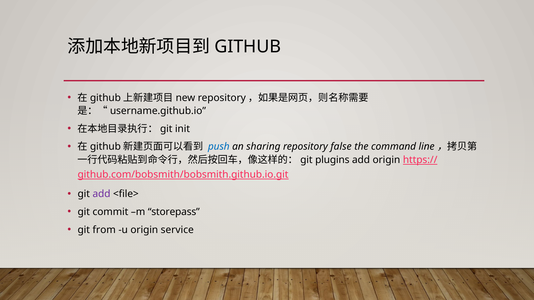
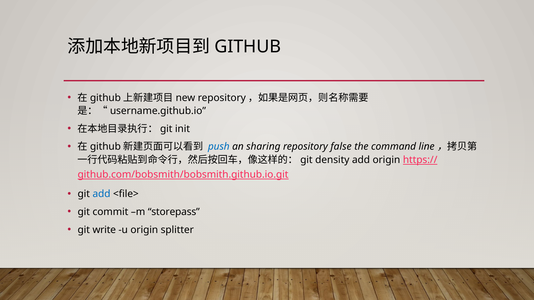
plugins: plugins -> density (332, 160)
add colour: purple -> blue (102, 194)
from: from -> write (104, 230)
service: service -> splitter (177, 230)
